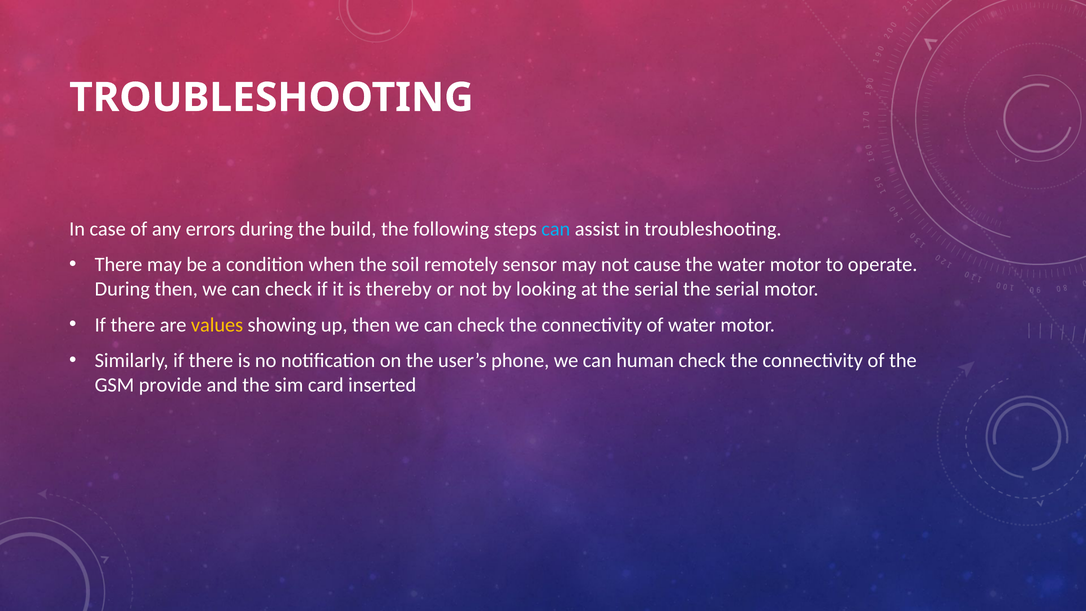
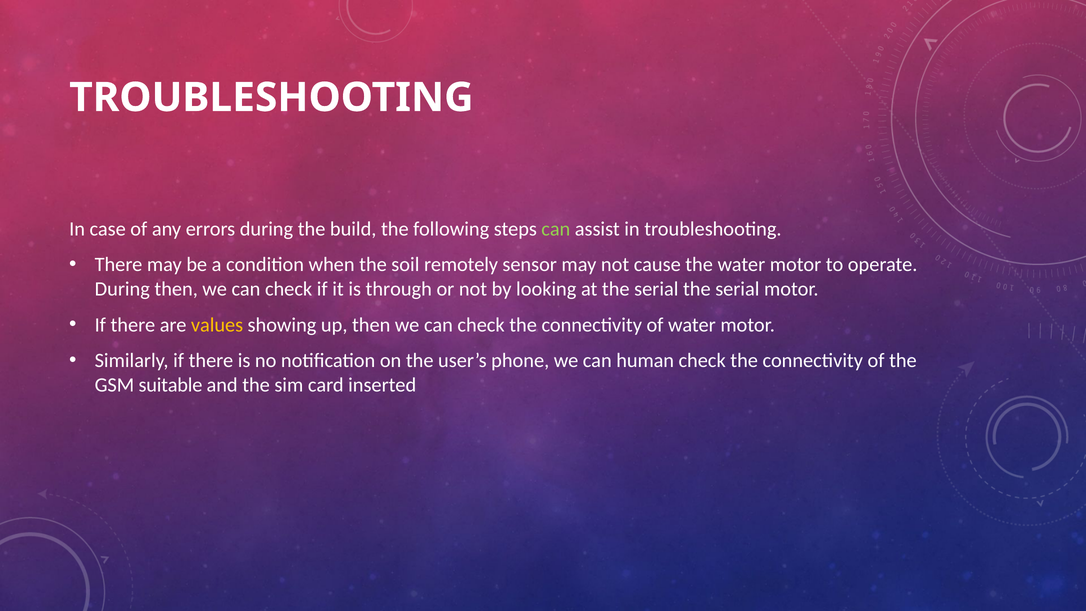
can colour: light blue -> light green (556, 229)
thereby: thereby -> through (399, 289)
provide: provide -> suitable (170, 385)
